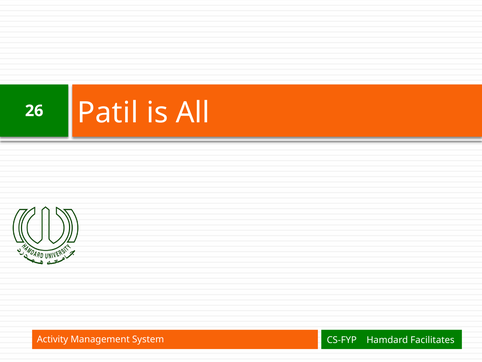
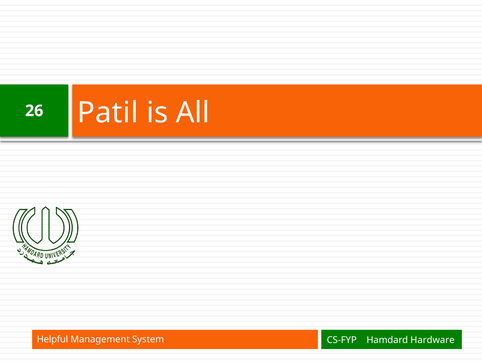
Activity: Activity -> Helpful (53, 339)
Facilitates: Facilitates -> Hardware (432, 340)
